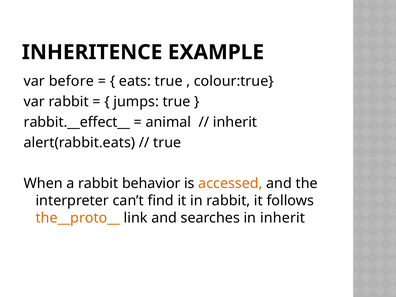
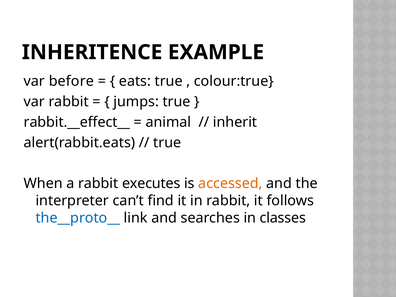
behavior: behavior -> executes (151, 184)
the__proto__ colour: orange -> blue (78, 218)
in inherit: inherit -> classes (283, 218)
